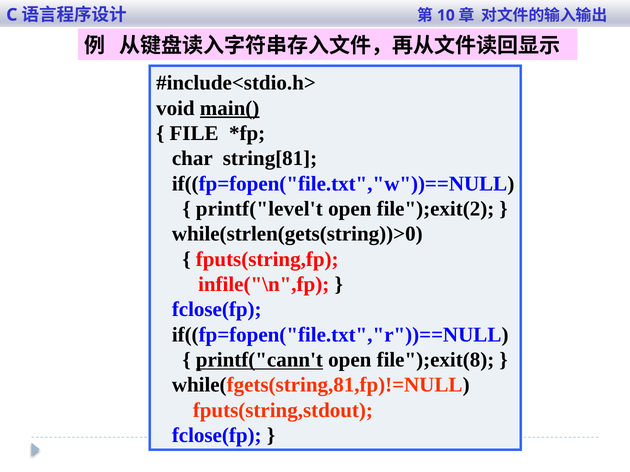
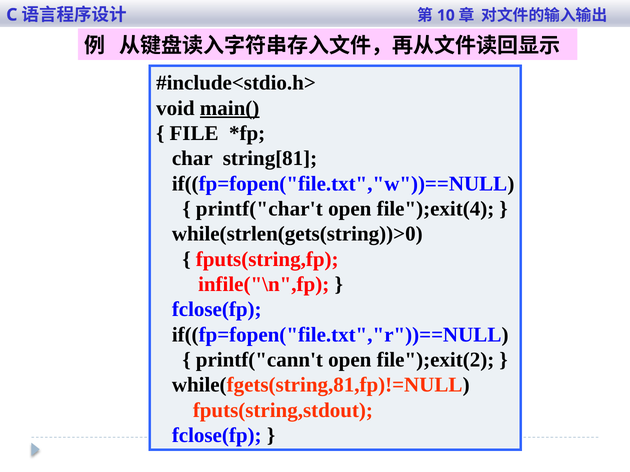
printf("level't: printf("level't -> printf("char't (259, 209)
file");exit(2: file");exit(2 -> file");exit(4 (435, 209)
printf("cann't underline: present -> none (259, 360)
file");exit(8: file");exit(8 -> file");exit(2 (435, 360)
